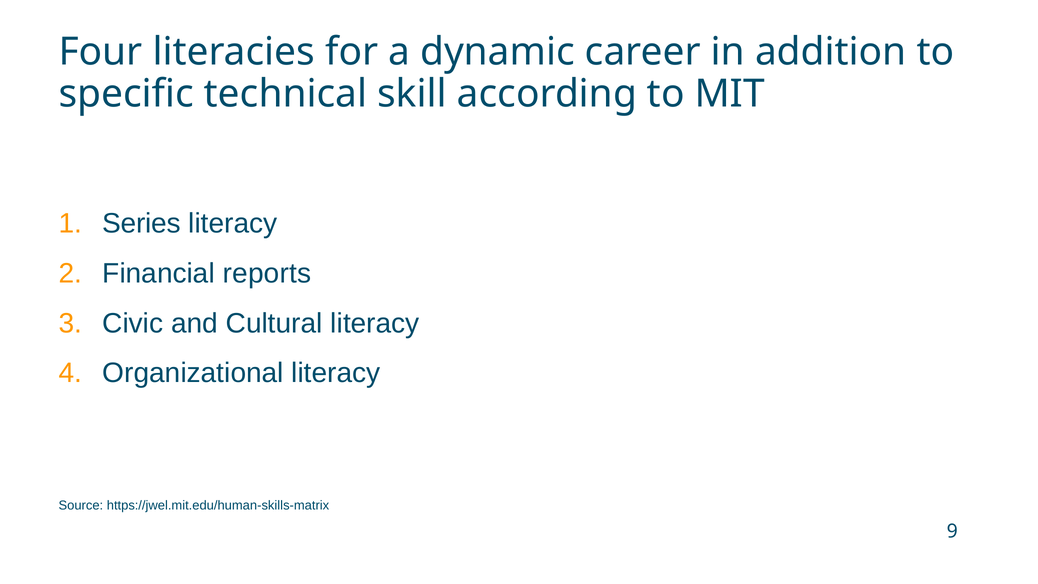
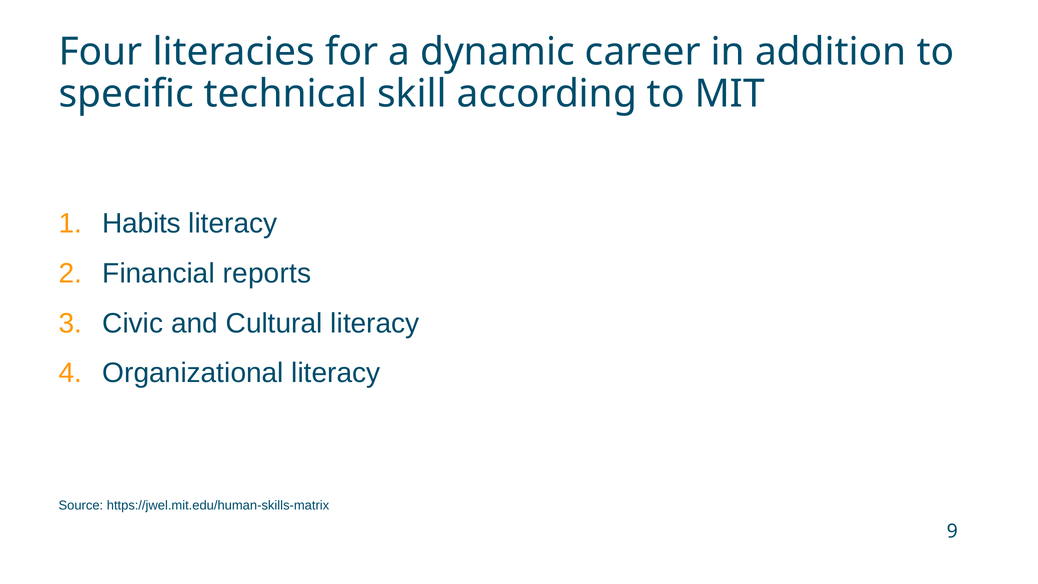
Series: Series -> Habits (142, 224)
